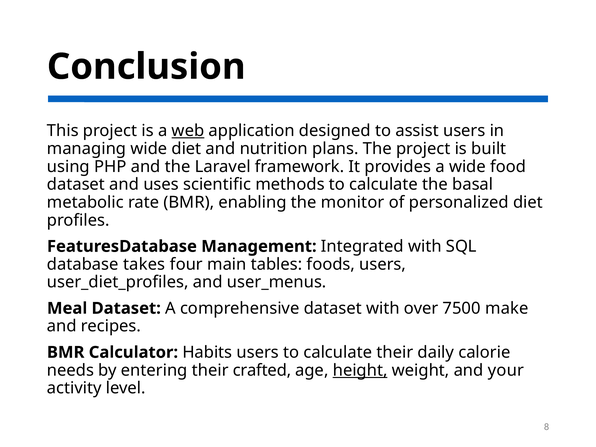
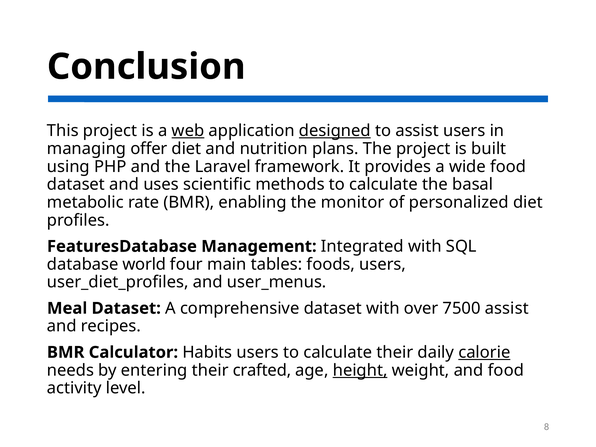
designed underline: none -> present (335, 131)
managing wide: wide -> offer (149, 149)
takes: takes -> world (144, 264)
7500 make: make -> assist (507, 308)
calorie underline: none -> present (484, 352)
and your: your -> food (506, 370)
